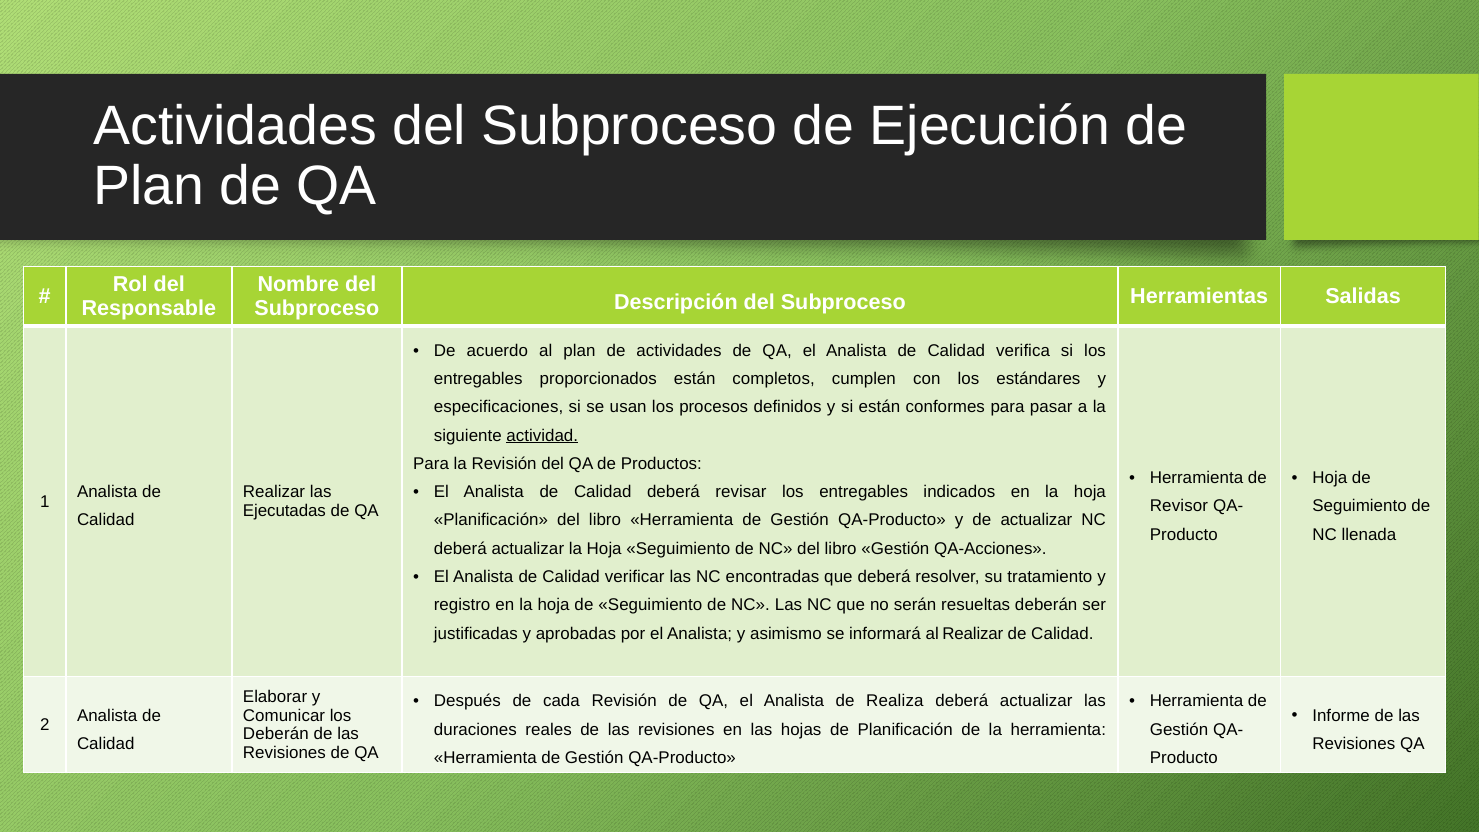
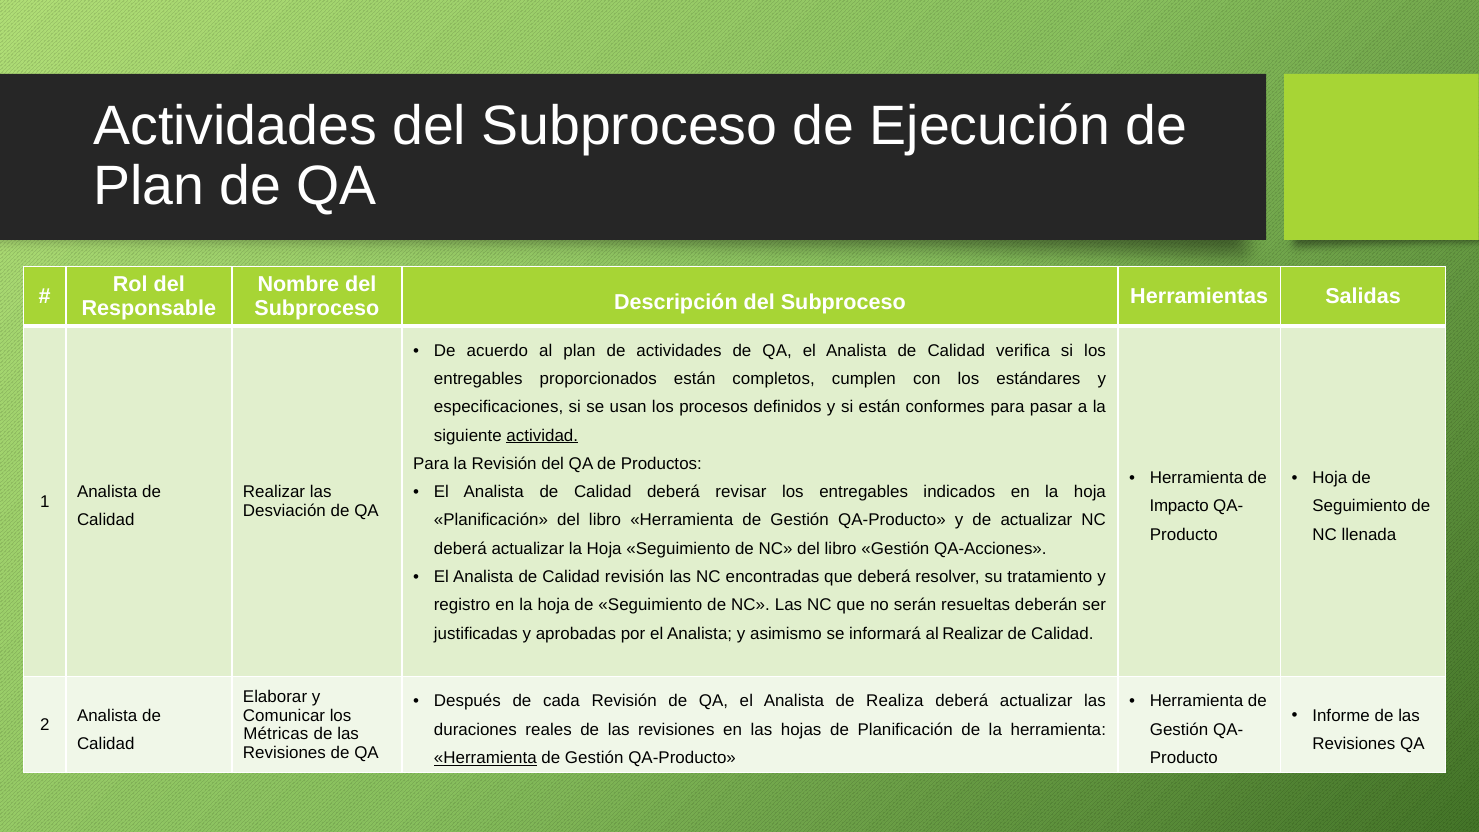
Revisor: Revisor -> Impacto (1179, 506)
Ejecutadas: Ejecutadas -> Desviación (284, 511)
Calidad verificar: verificar -> revisión (635, 577)
Deberán: Deberán -> Métricas (276, 734)
Herramienta underline: none -> present (485, 758)
